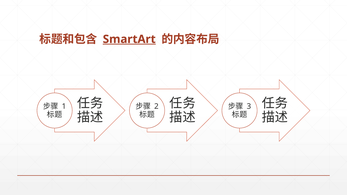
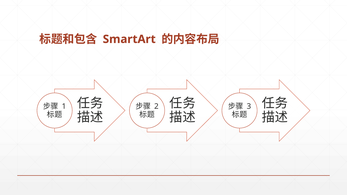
SmartArt underline: present -> none (129, 39)
